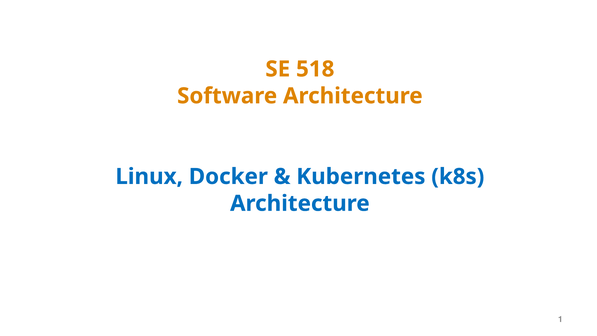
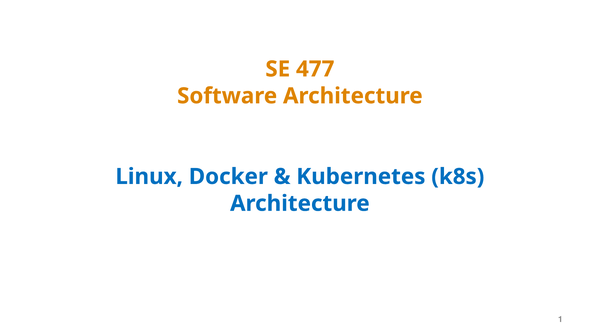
518: 518 -> 477 (315, 69)
